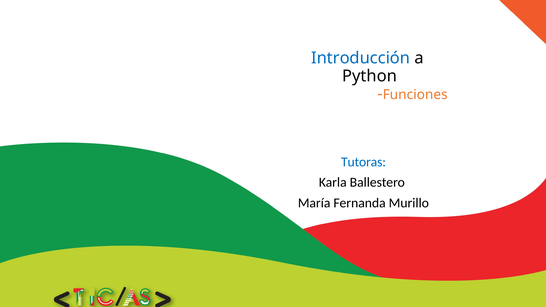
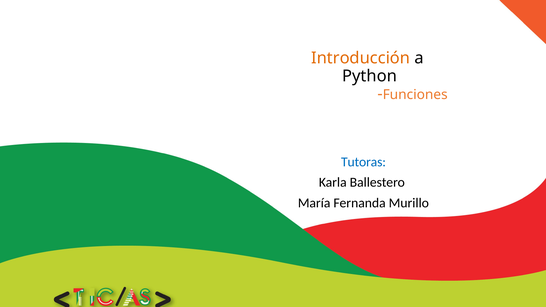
Introducción colour: blue -> orange (361, 58)
